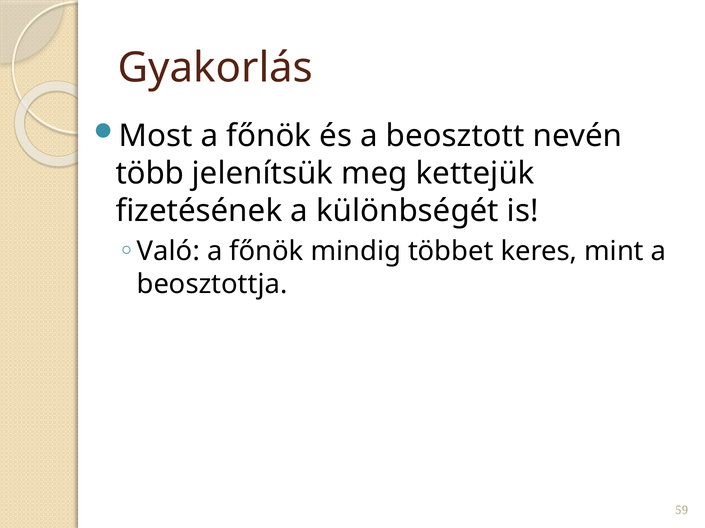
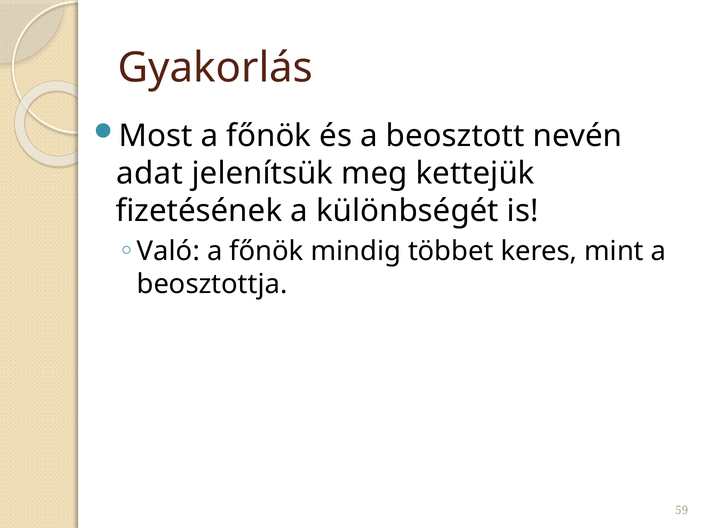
több: több -> adat (150, 174)
